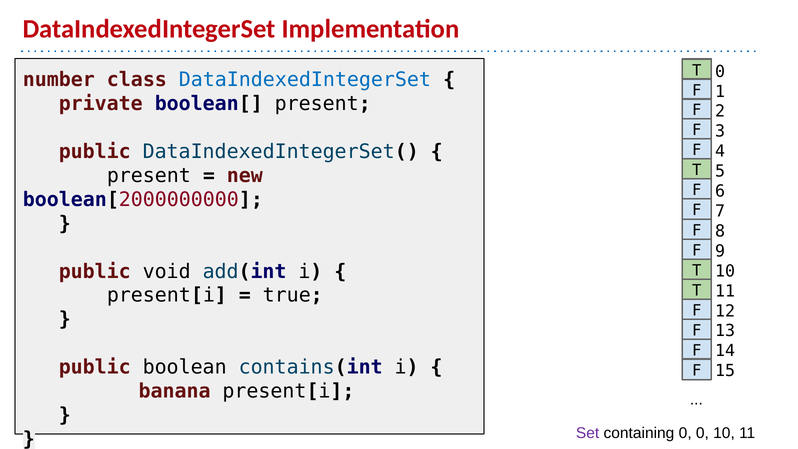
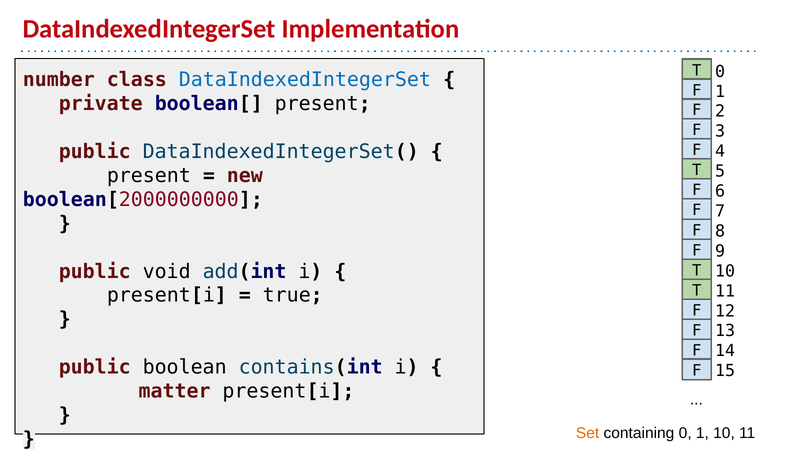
banana: banana -> matter (175, 391)
Set colour: purple -> orange (588, 433)
containing 0 0: 0 -> 1 (702, 433)
